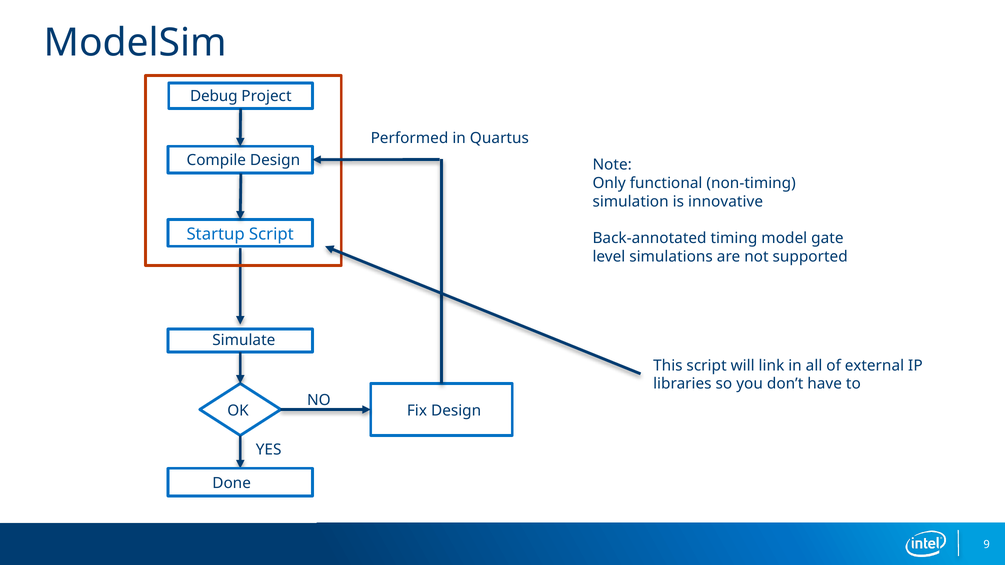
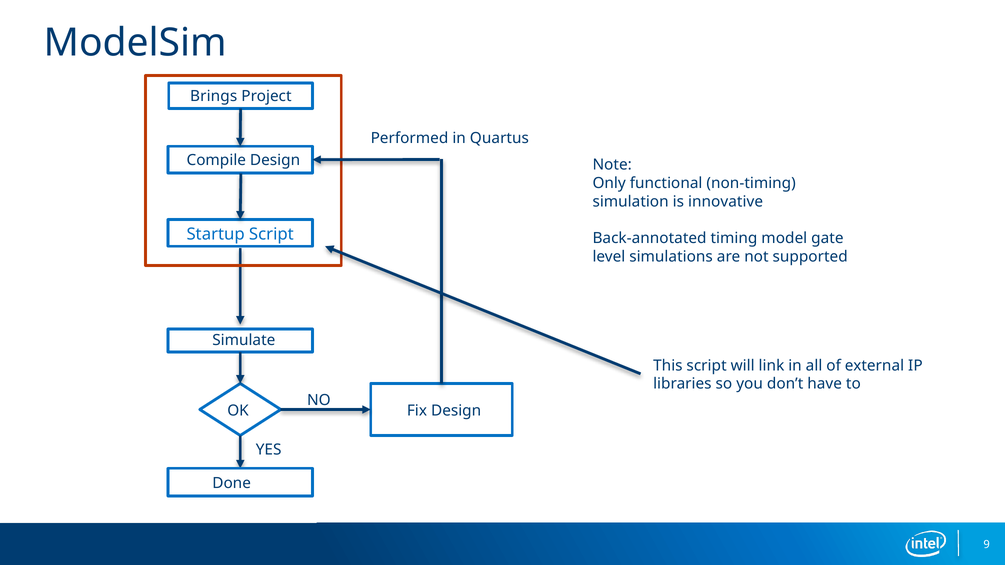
Debug: Debug -> Brings (214, 96)
